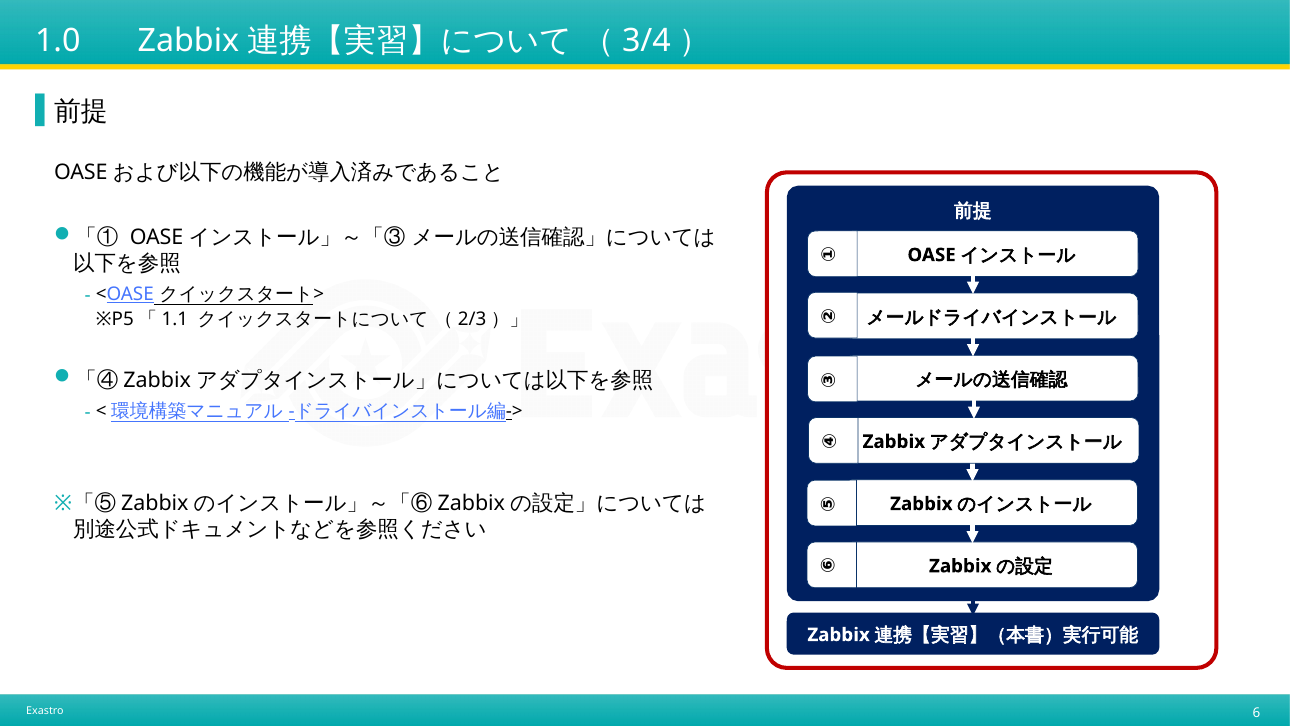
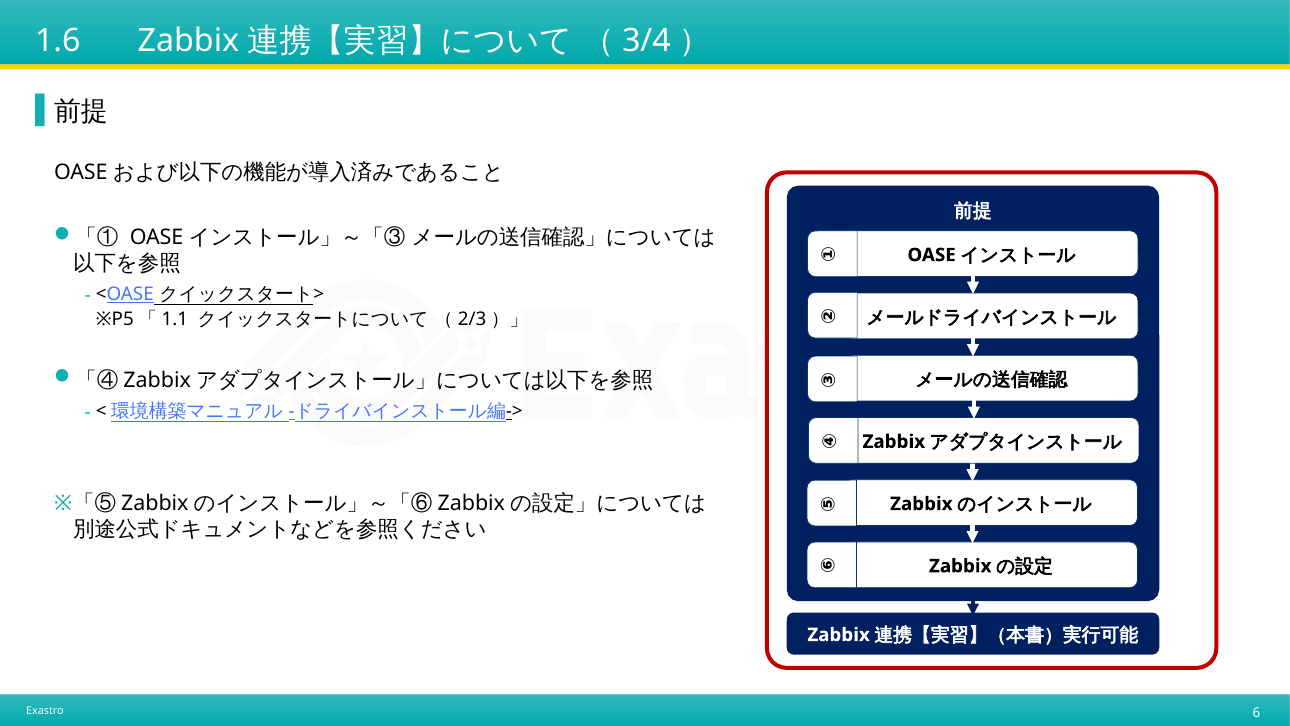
1.0: 1.0 -> 1.6 (58, 41)
